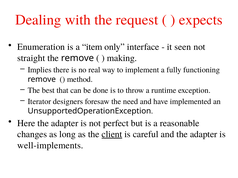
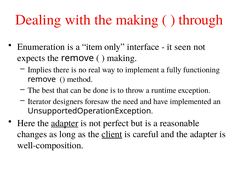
the request: request -> making (137, 20)
expects: expects -> through (201, 20)
straight: straight -> expects (31, 58)
adapter underline: none -> present (65, 123)
well-implements: well-implements -> well-composition (50, 146)
